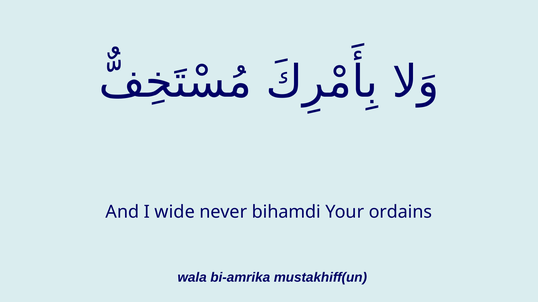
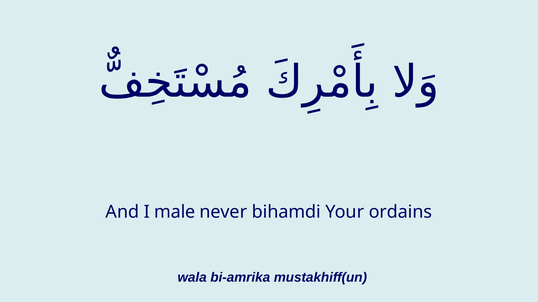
wide: wide -> male (175, 212)
